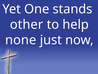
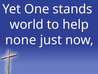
other: other -> world (27, 24)
